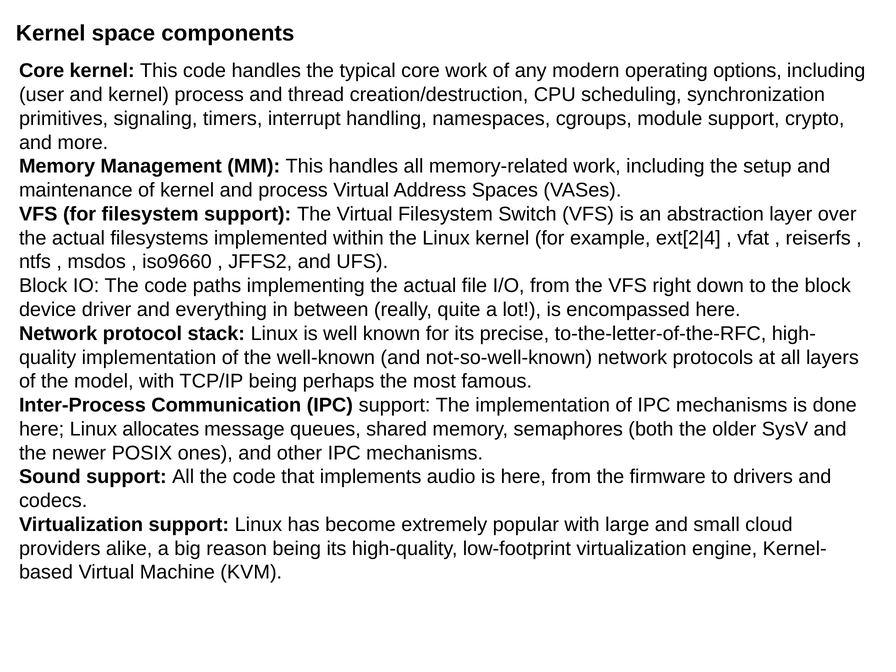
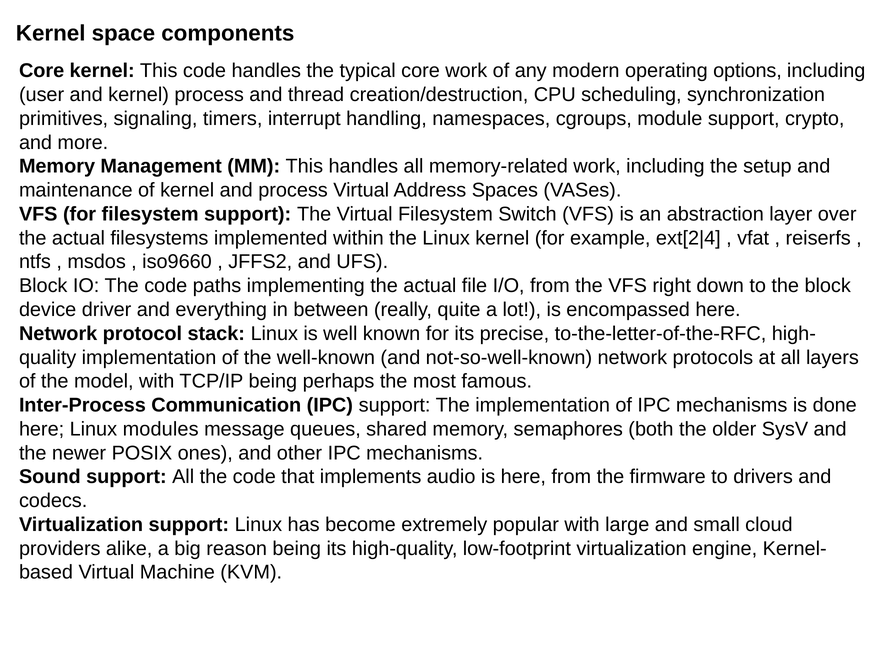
allocates: allocates -> modules (161, 429)
